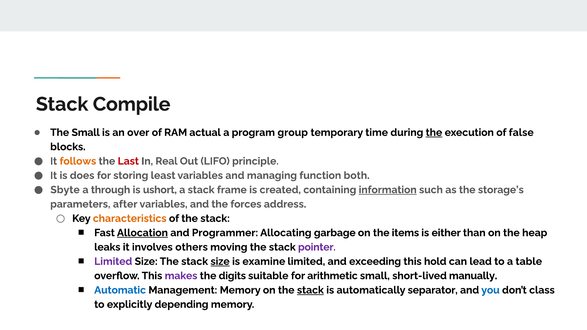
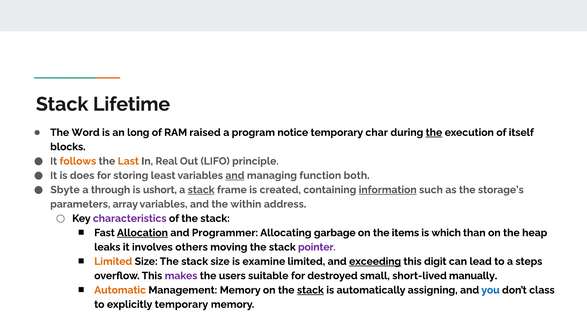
Compile: Compile -> Lifetime (132, 104)
The Small: Small -> Word (86, 133)
over: over -> long (138, 133)
actual: actual -> raised (205, 133)
group: group -> notice (293, 133)
time: time -> char (377, 133)
false: false -> itself (521, 133)
Last colour: red -> orange (128, 161)
and underline: none -> present (235, 176)
stack underline: none -> present (201, 190)
after: after -> array (125, 204)
forces: forces -> within (246, 204)
characteristics colour: orange -> purple (130, 219)
either: either -> which (446, 233)
Limited colour: purple -> orange (113, 262)
size underline: present -> none (220, 262)
exceeding underline: none -> present (375, 262)
hold: hold -> digit (435, 262)
table: table -> steps (529, 262)
digits: digits -> users (232, 276)
arithmetic: arithmetic -> destroyed (332, 276)
Automatic colour: blue -> orange (120, 290)
separator: separator -> assigning (433, 290)
explicitly depending: depending -> temporary (181, 305)
